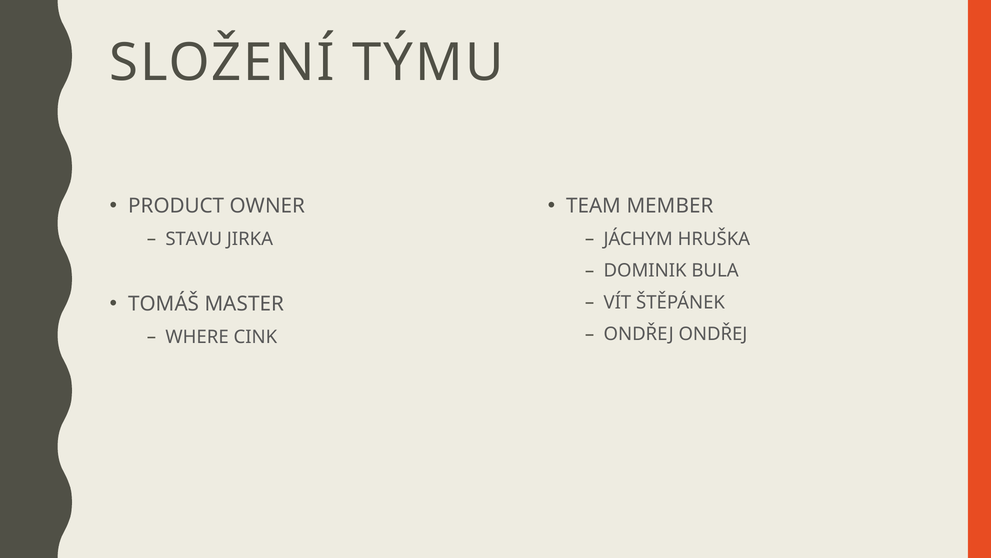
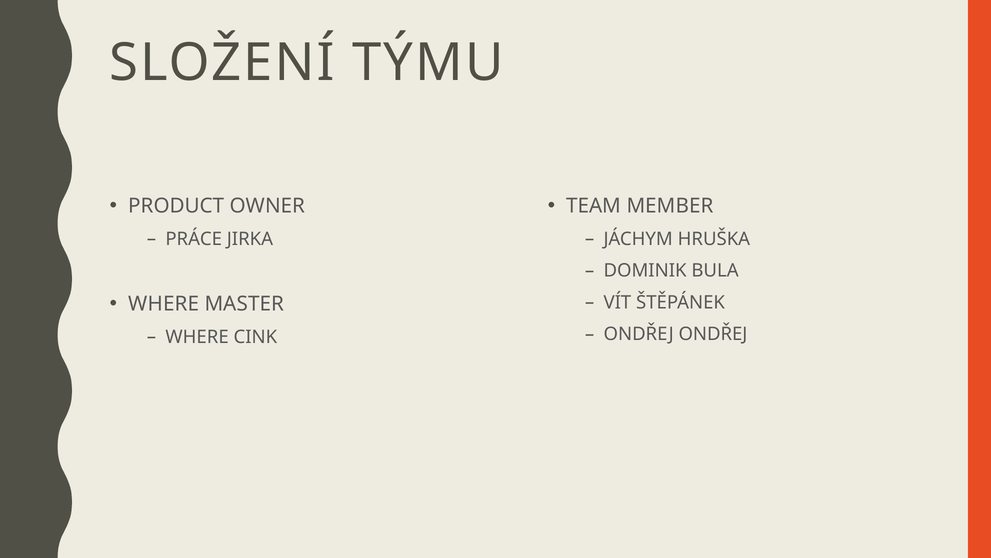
STAVU: STAVU -> PRÁCE (194, 239)
TOMÁŠ: TOMÁŠ -> WHERE (164, 304)
